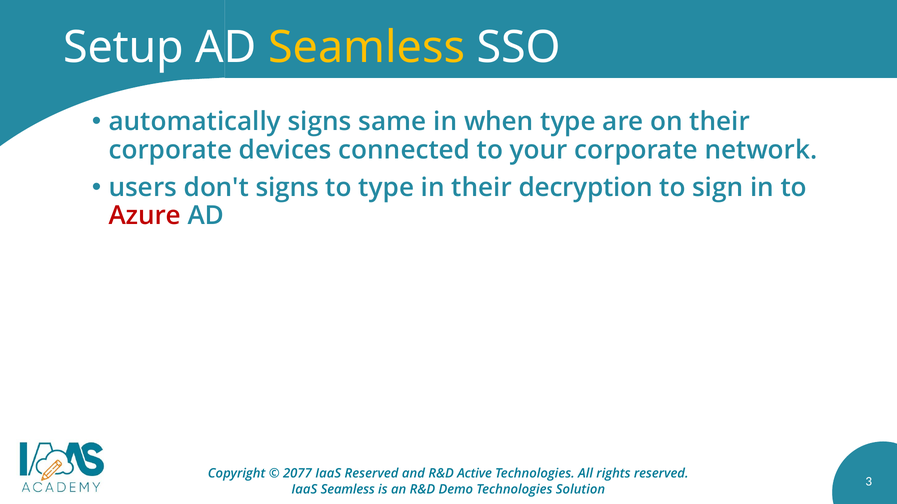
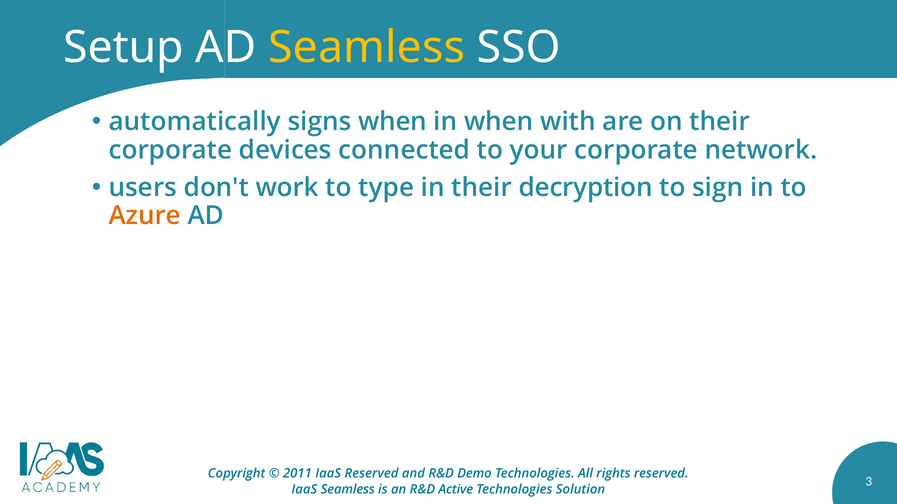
signs same: same -> when (393, 122)
when type: type -> with (568, 122)
don't signs: signs -> work (287, 188)
Azure colour: red -> orange (145, 216)
2077: 2077 -> 2011 (297, 474)
Active: Active -> Demo (475, 474)
Demo: Demo -> Active (456, 490)
